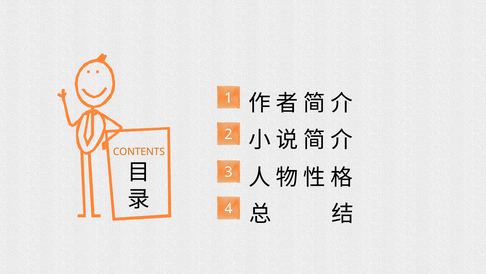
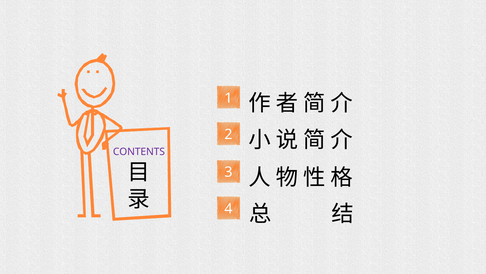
CONTENTS colour: orange -> purple (139, 152)
